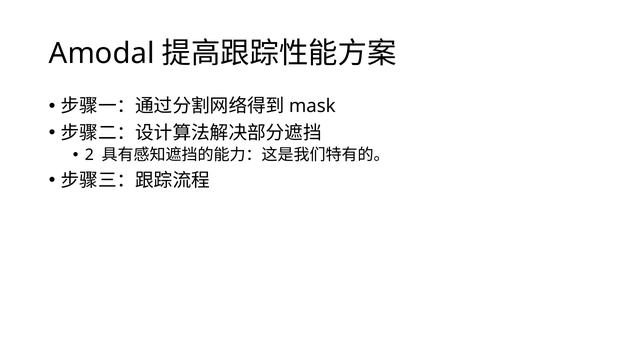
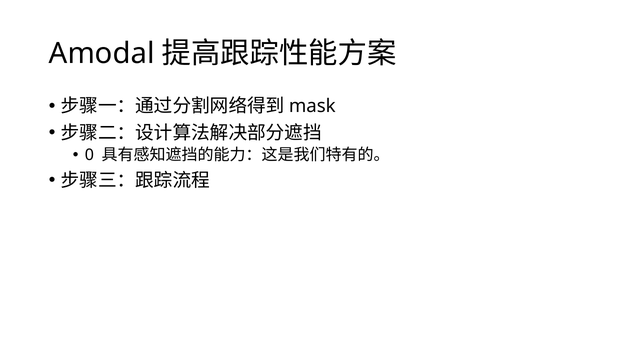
2: 2 -> 0 (89, 155)
